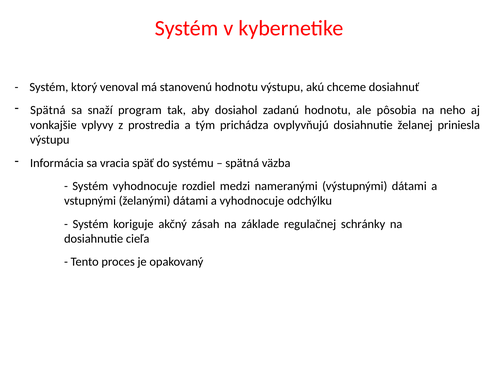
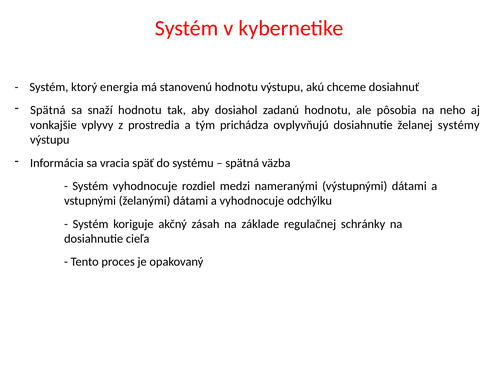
venoval: venoval -> energia (119, 87)
snaží program: program -> hodnotu (140, 110)
priniesla: priniesla -> systémy (459, 125)
